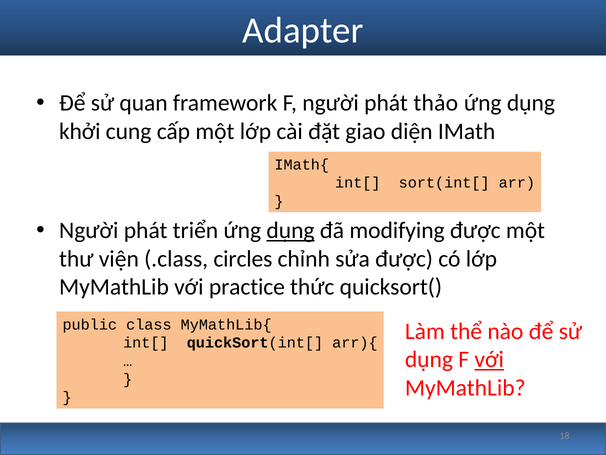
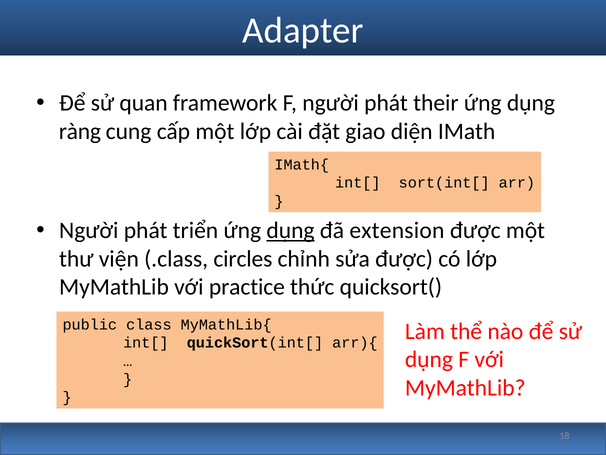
thảo: thảo -> their (436, 103)
khởi: khởi -> ràng (80, 131)
modifying: modifying -> extension (397, 230)
với underline: present -> none (489, 359)
